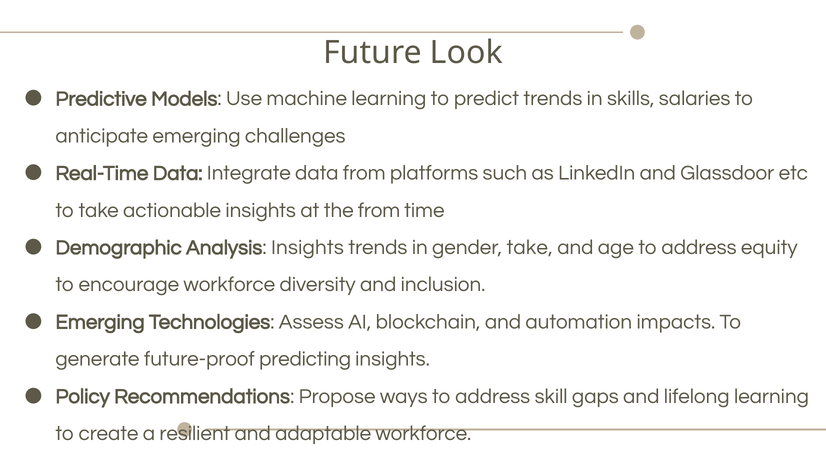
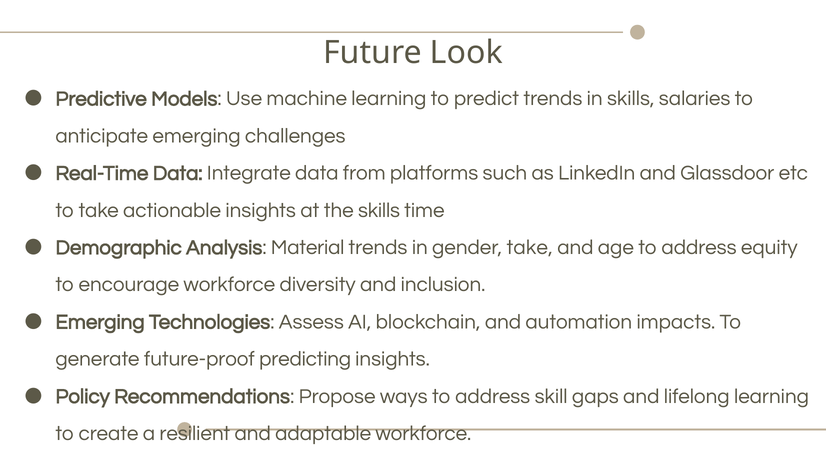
the from: from -> skills (379, 210)
Analysis Insights: Insights -> Material (308, 247)
